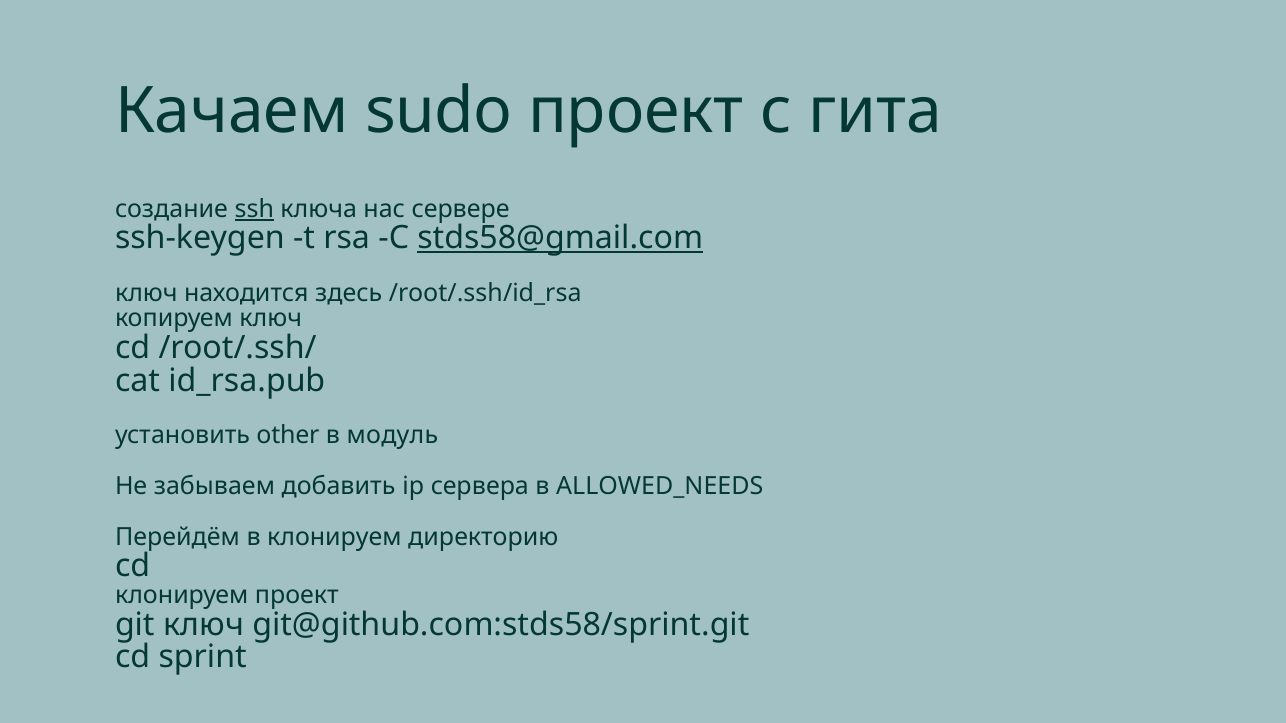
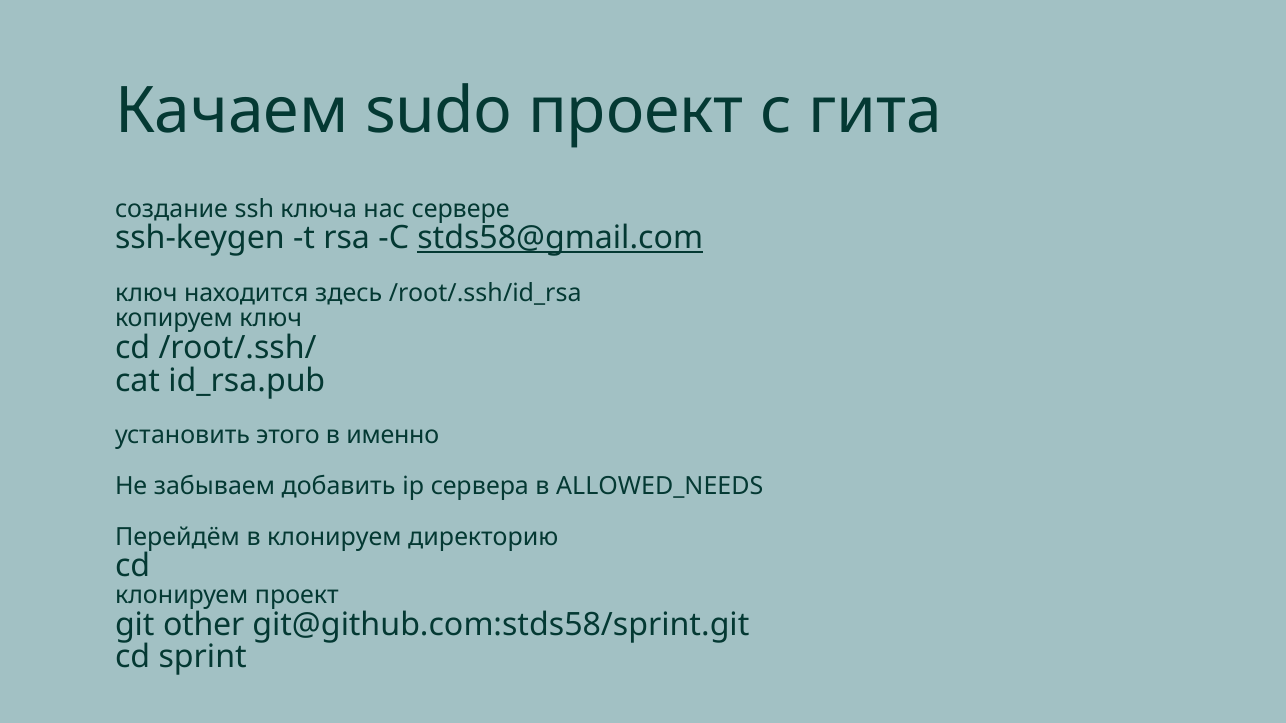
ssh underline: present -> none (254, 210)
other: other -> этого (288, 436)
модуль: модуль -> именно (393, 436)
git ключ: ключ -> other (204, 625)
